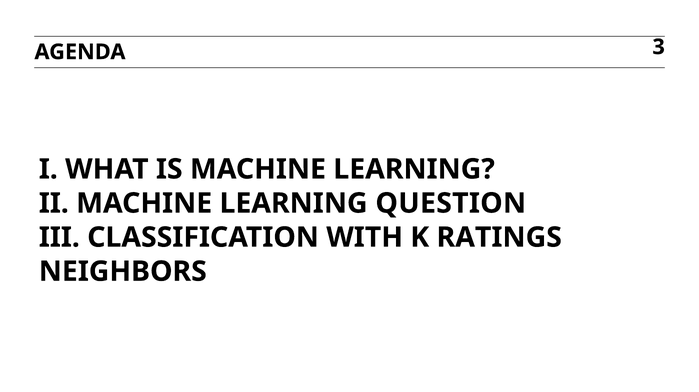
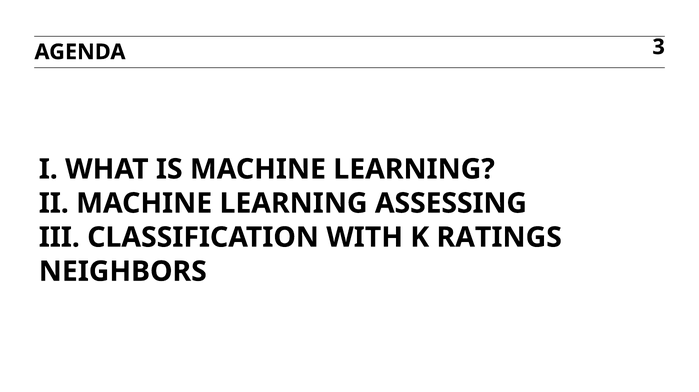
QUESTION: QUESTION -> ASSESSING (451, 204)
